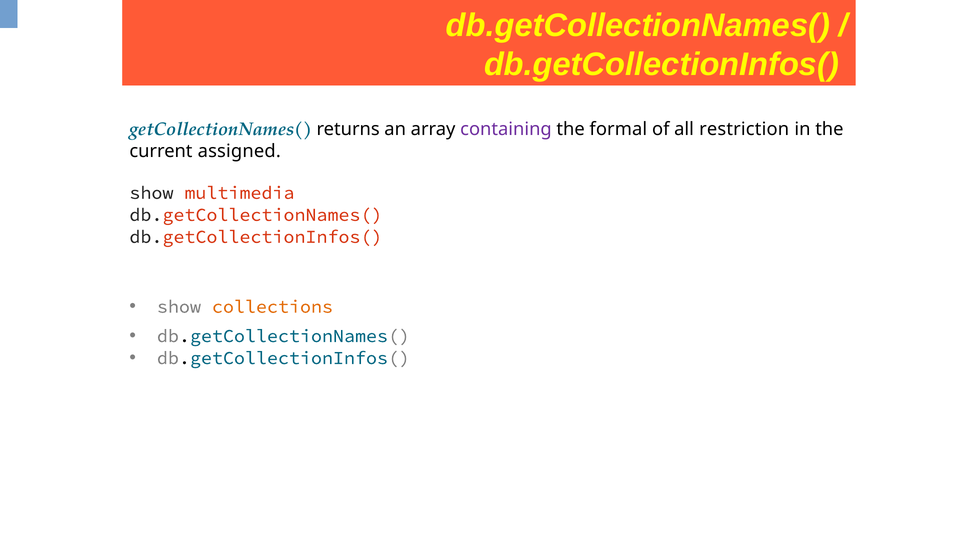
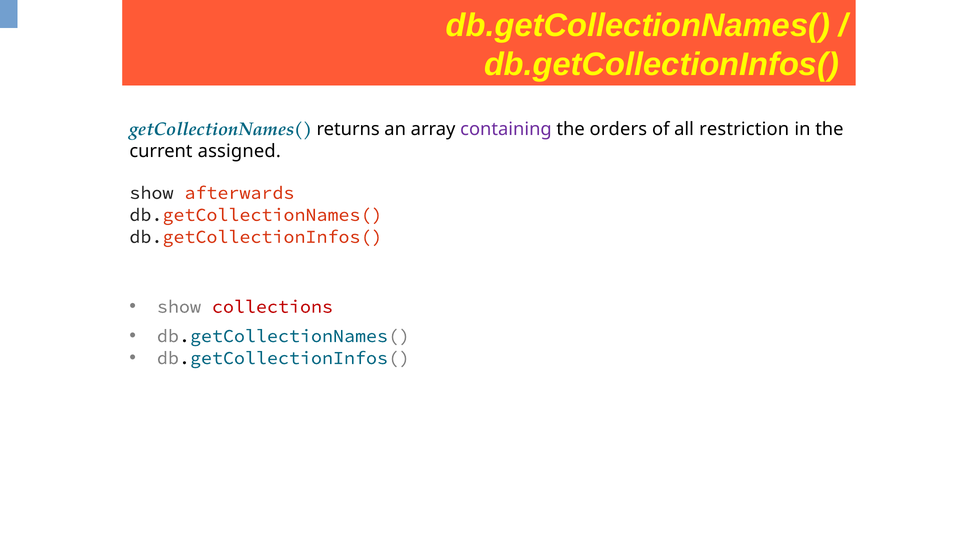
formal: formal -> orders (618, 129)
multimedia: multimedia -> afterwards (239, 193)
collections colour: orange -> red (272, 307)
